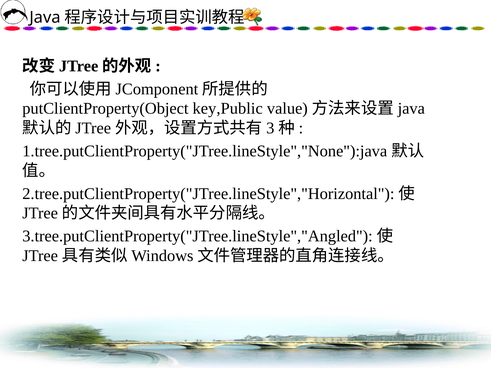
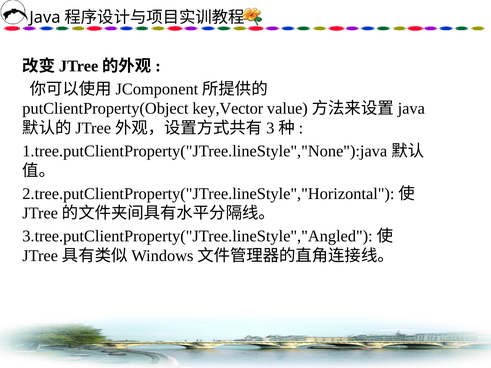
key,Public: key,Public -> key,Vector (228, 109)
